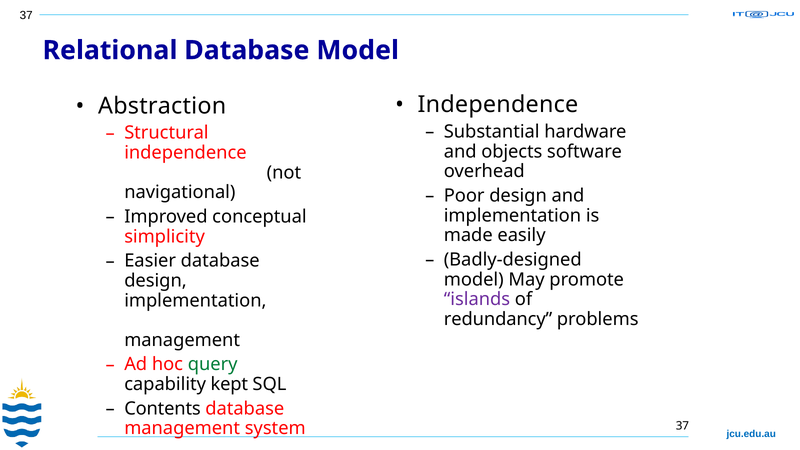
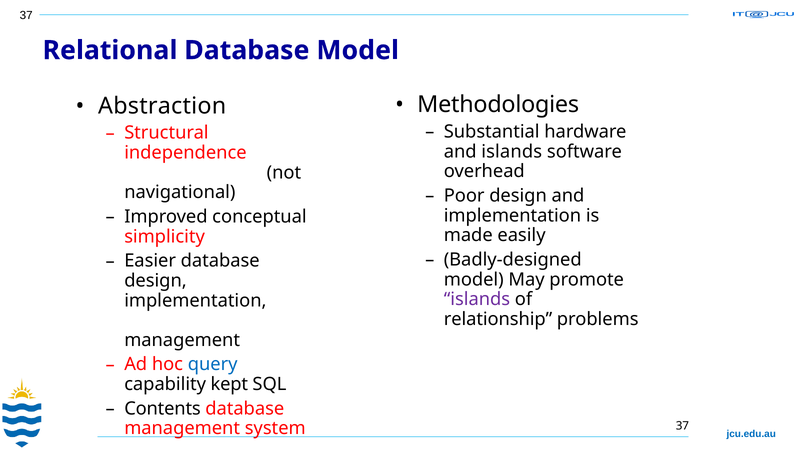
Independence: Independence -> Methodologies (498, 105)
and objects: objects -> islands (512, 152)
redundancy: redundancy -> relationship (498, 319)
query colour: green -> blue (213, 364)
